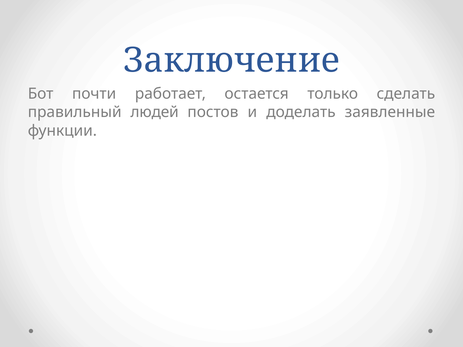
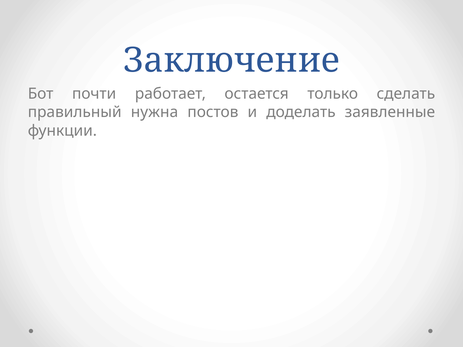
людей: людей -> нужна (154, 112)
